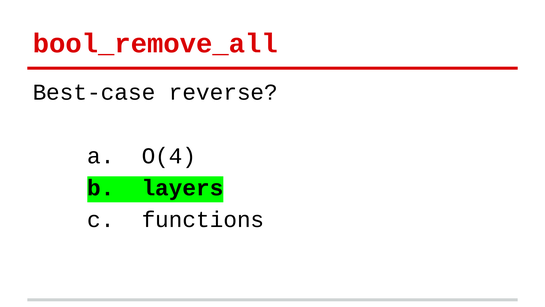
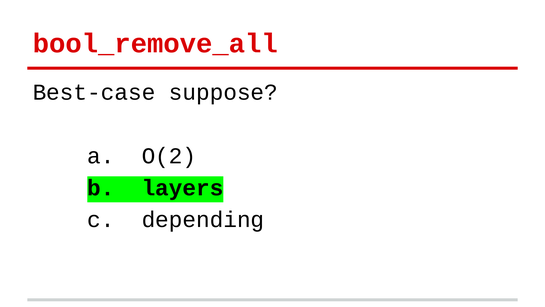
reverse: reverse -> suppose (223, 92)
O(4: O(4 -> O(2 (169, 156)
functions: functions -> depending (203, 219)
